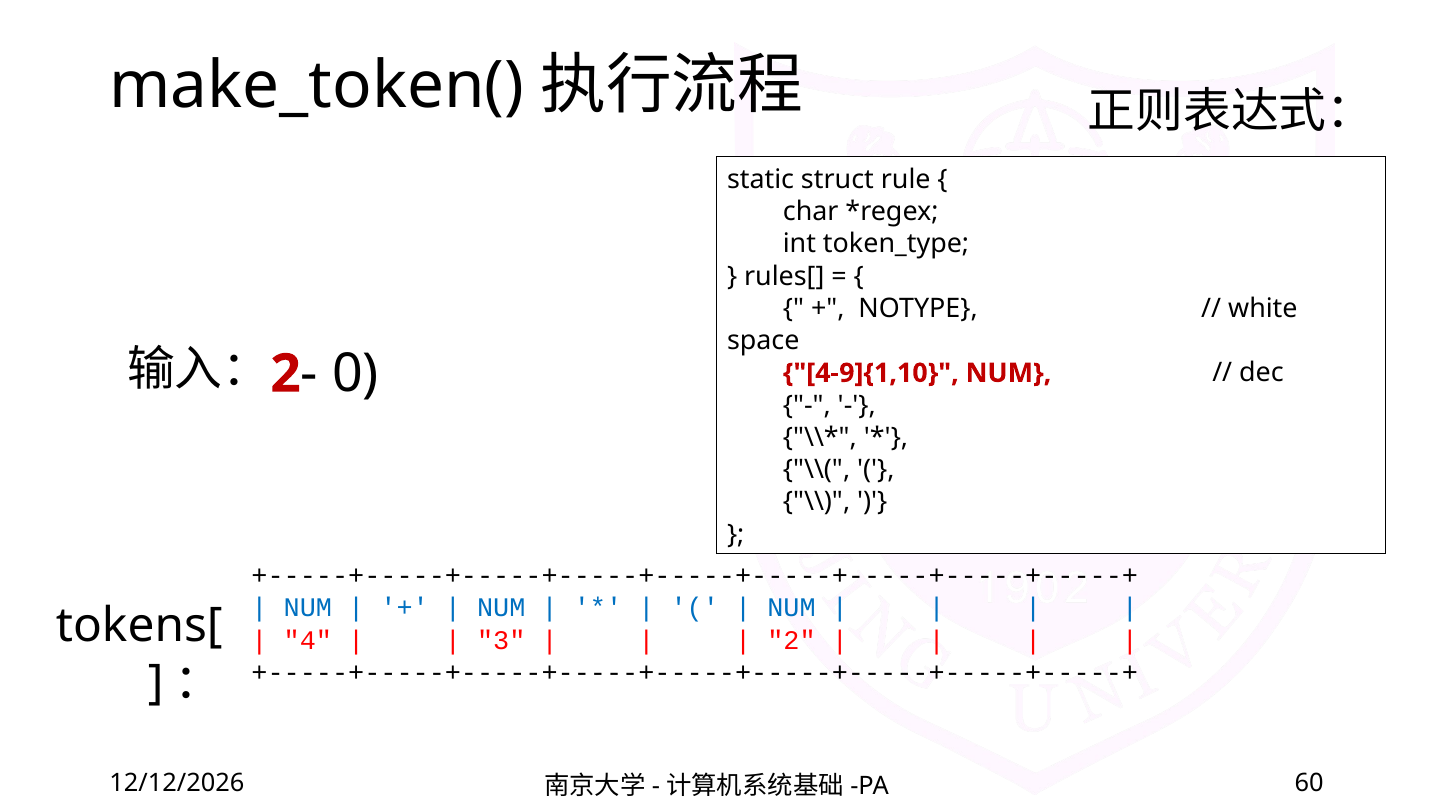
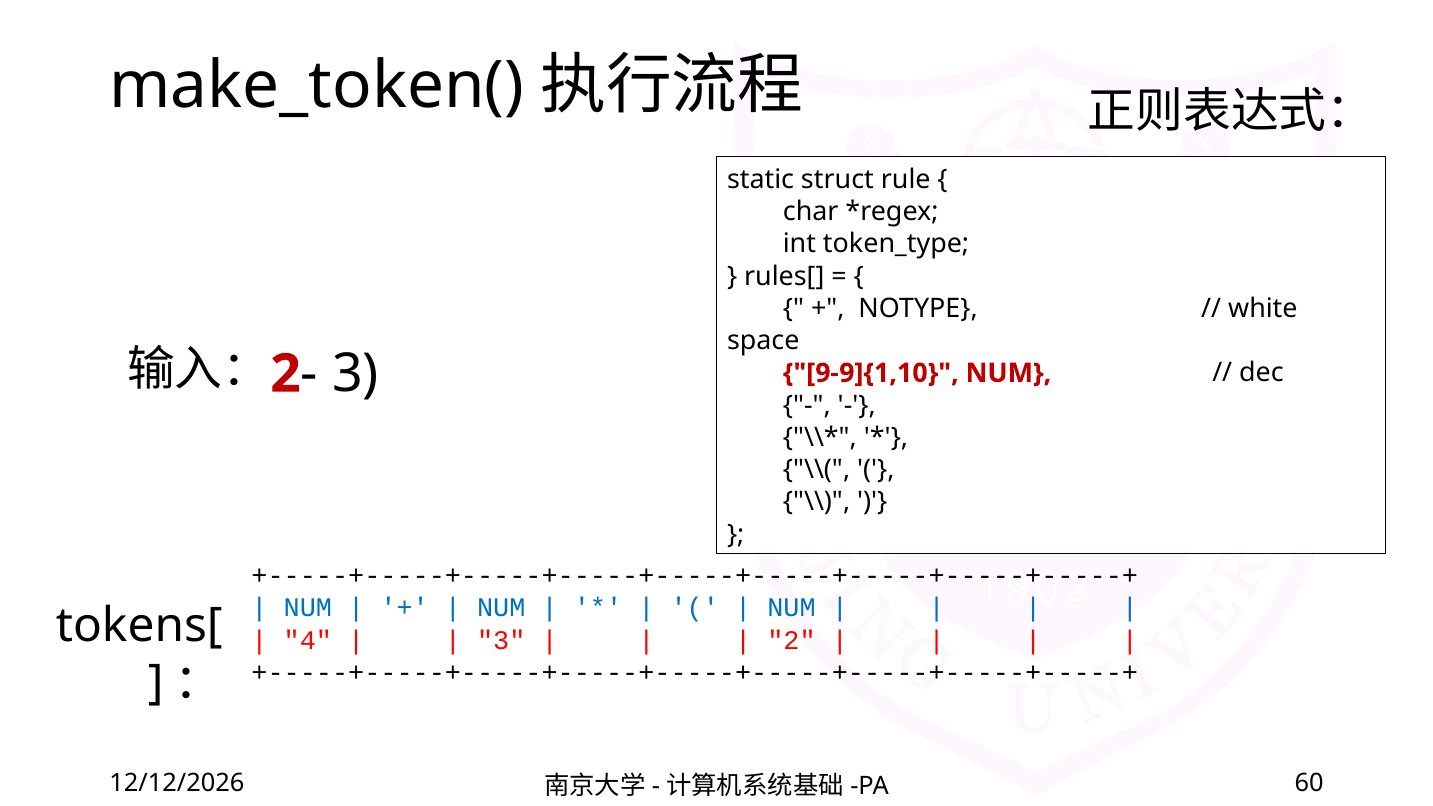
0: 0 -> 3 (355, 374)
4-9]{1,10: 4-9]{1,10 -> 9-9]{1,10 (871, 373)
